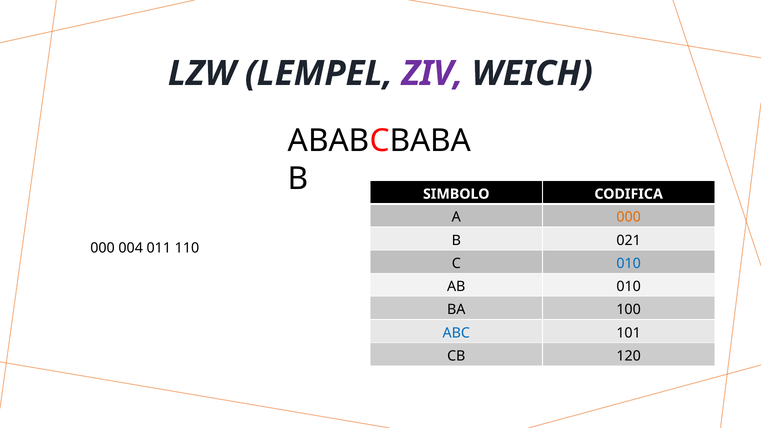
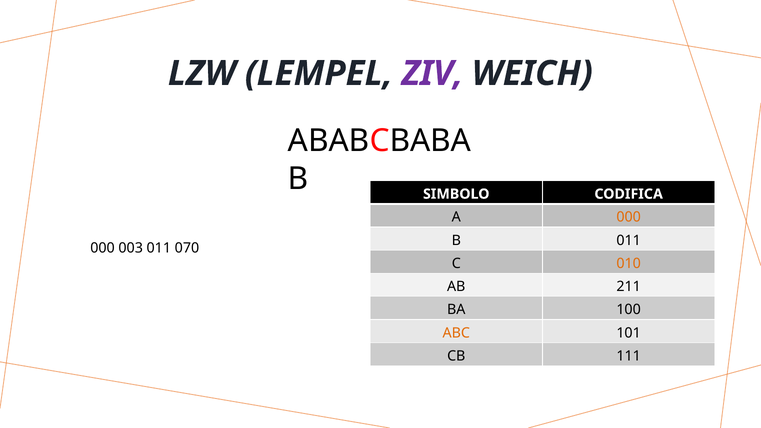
B 021: 021 -> 011 (629, 240)
004: 004 -> 003 (131, 248)
110: 110 -> 070 (187, 248)
010 colour: blue -> orange (629, 263)
AB 010: 010 -> 211 (629, 287)
ABC colour: blue -> orange (456, 333)
120: 120 -> 111 (629, 356)
